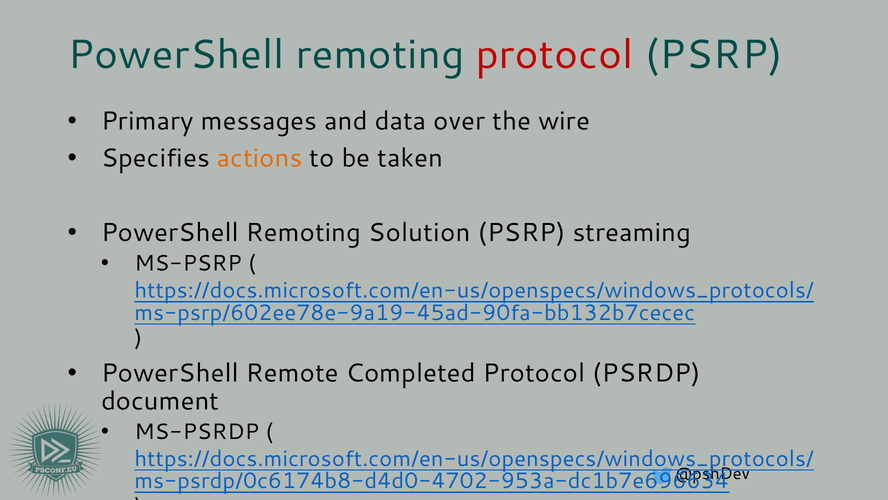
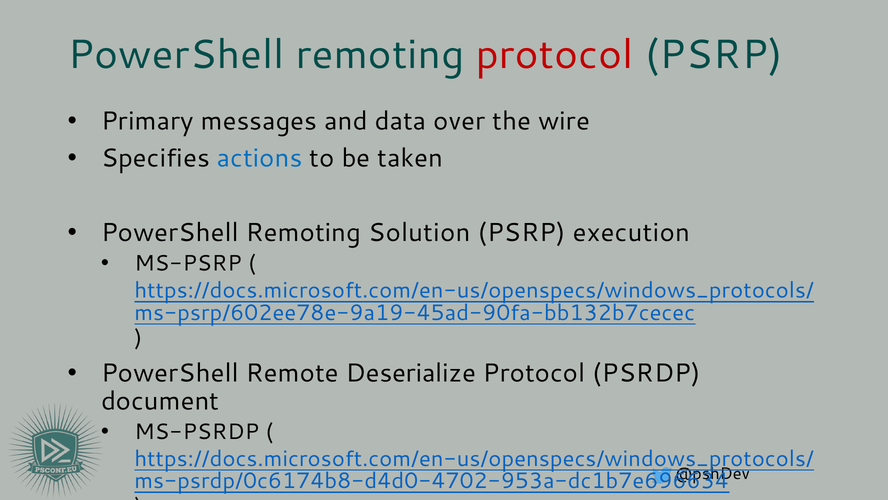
actions colour: orange -> blue (260, 158)
streaming: streaming -> execution (632, 233)
Completed: Completed -> Deserialize (411, 373)
